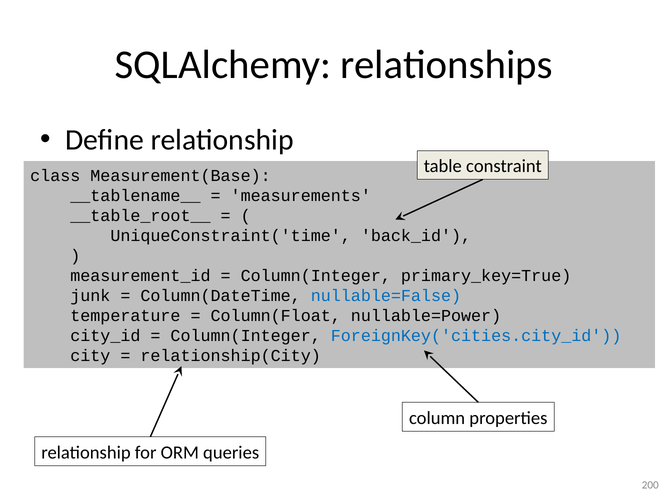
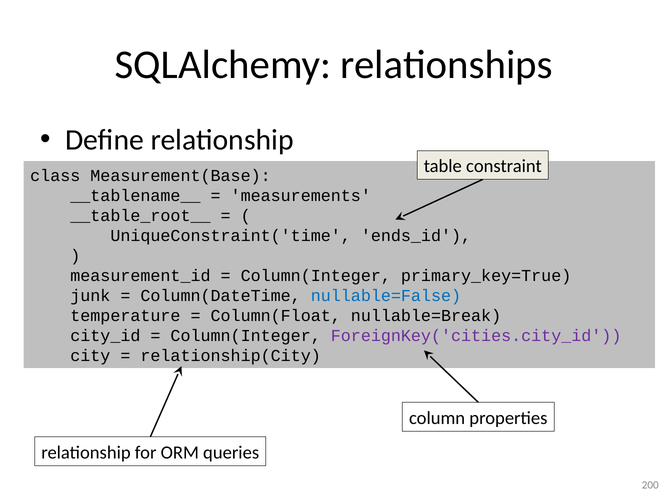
back_id: back_id -> ends_id (416, 236)
nullable=Power: nullable=Power -> nullable=Break (426, 316)
ForeignKey('cities.city_id colour: blue -> purple (476, 336)
